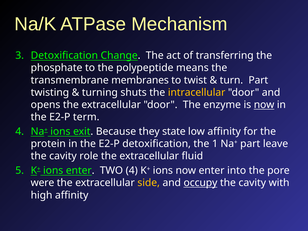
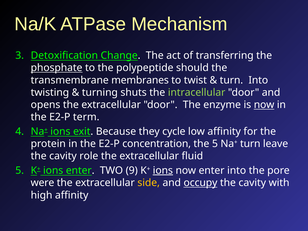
phosphate underline: none -> present (57, 68)
means: means -> should (192, 68)
turn Part: Part -> Into (258, 80)
intracellular colour: yellow -> light green (197, 92)
state: state -> cycle (174, 131)
E2-P detoxification: detoxification -> concentration (157, 144)
the 1: 1 -> 5 (215, 144)
Na+ part: part -> turn (250, 144)
TWO 4: 4 -> 9 (132, 170)
ions underline: none -> present (163, 170)
